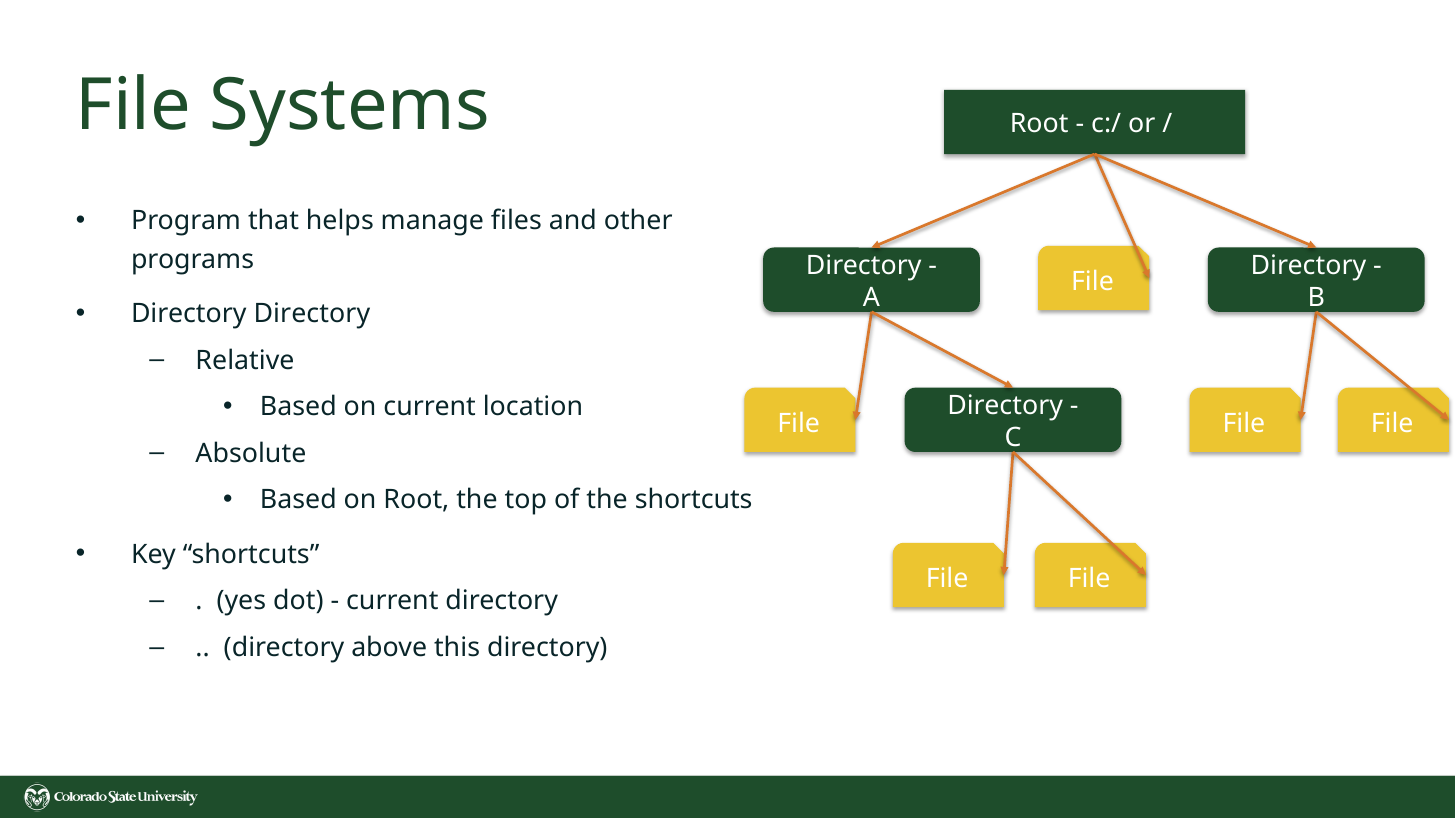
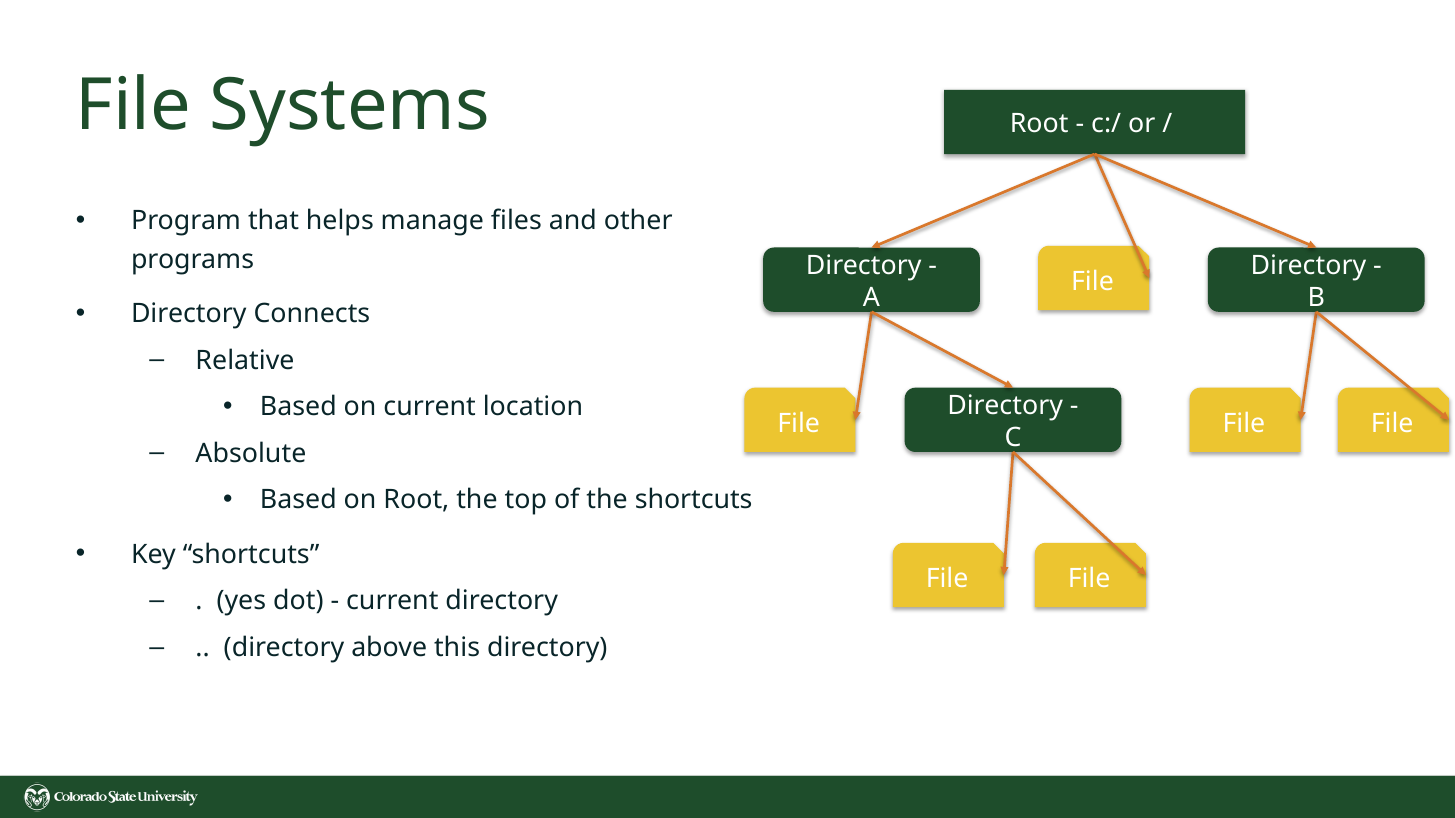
Directory Directory: Directory -> Connects (312, 314)
